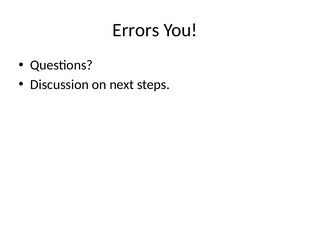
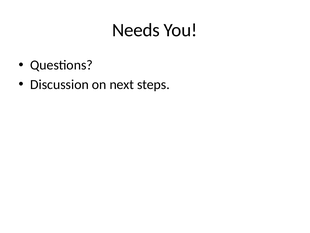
Errors: Errors -> Needs (136, 30)
